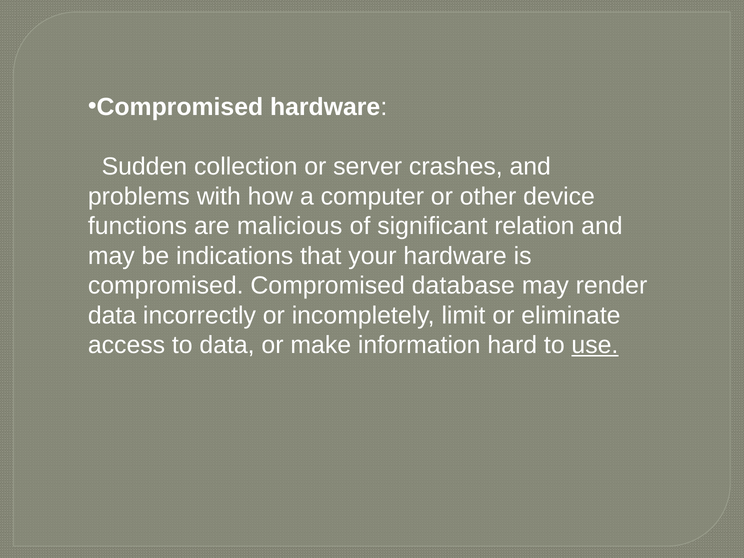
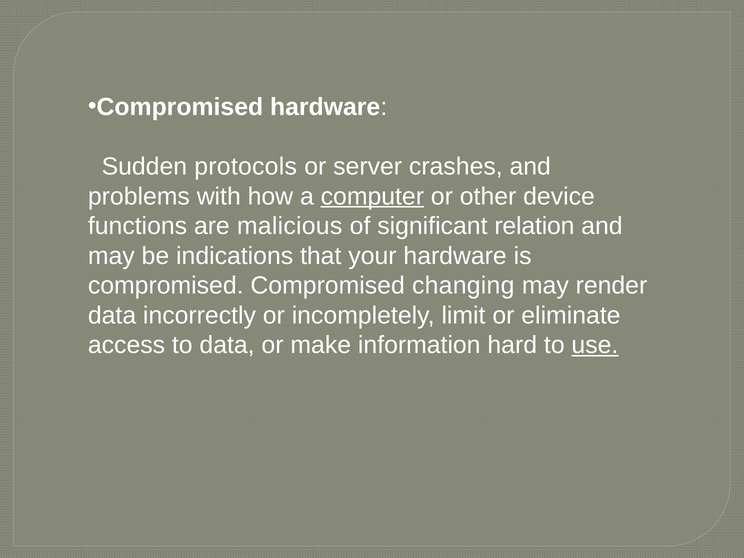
collection: collection -> protocols (246, 167)
computer underline: none -> present (372, 196)
database: database -> changing (463, 286)
